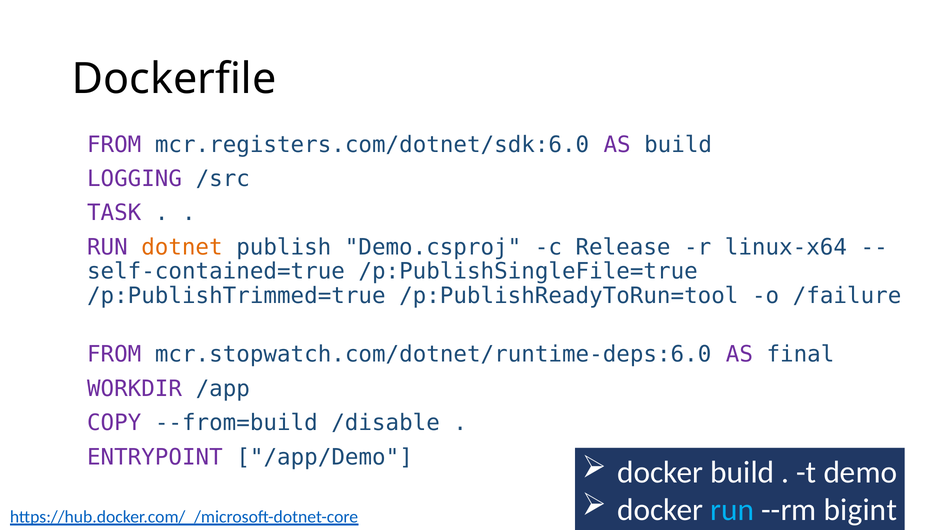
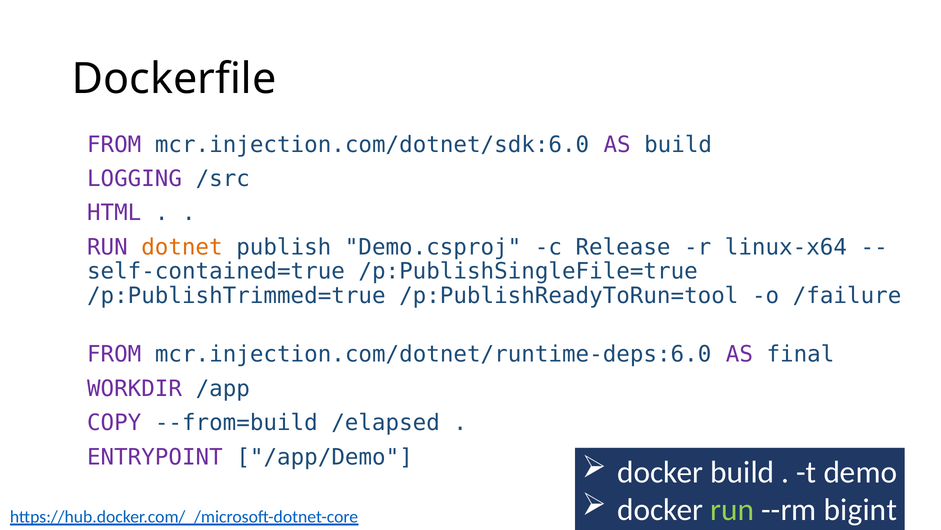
mcr.registers.com/dotnet/sdk:6.0: mcr.registers.com/dotnet/sdk:6.0 -> mcr.injection.com/dotnet/sdk:6.0 (372, 144)
TASK: TASK -> HTML (114, 213)
mcr.stopwatch.com/dotnet/runtime-deps:6.0: mcr.stopwatch.com/dotnet/runtime-deps:6.0 -> mcr.injection.com/dotnet/runtime-deps:6.0 (433, 354)
/disable: /disable -> /elapsed (386, 422)
run colour: light blue -> light green (732, 509)
